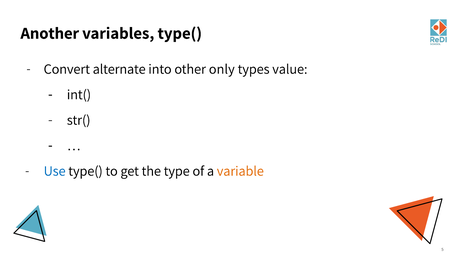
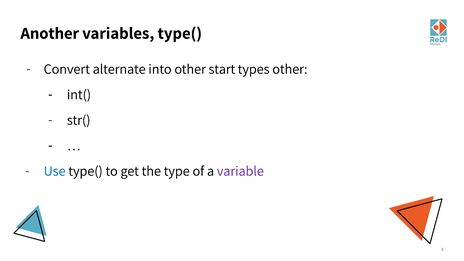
only: only -> start (222, 69)
types value: value -> other (290, 69)
variable colour: orange -> purple (240, 171)
